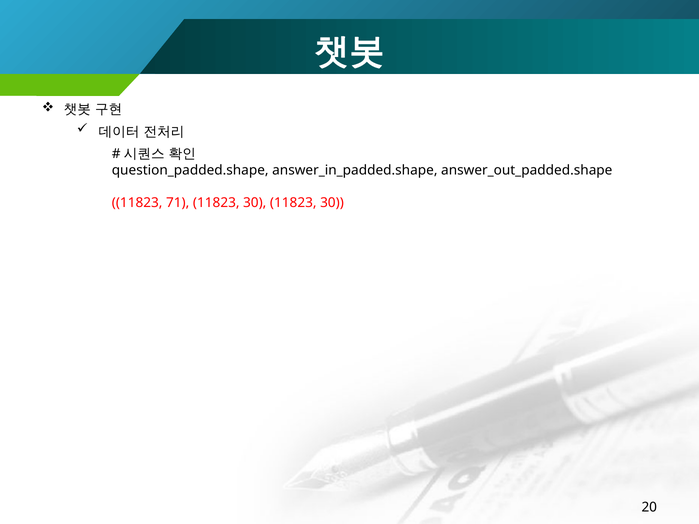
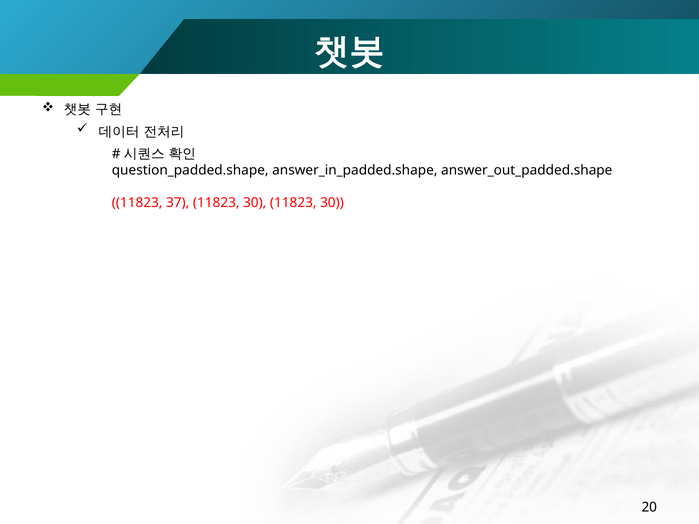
71: 71 -> 37 (178, 203)
